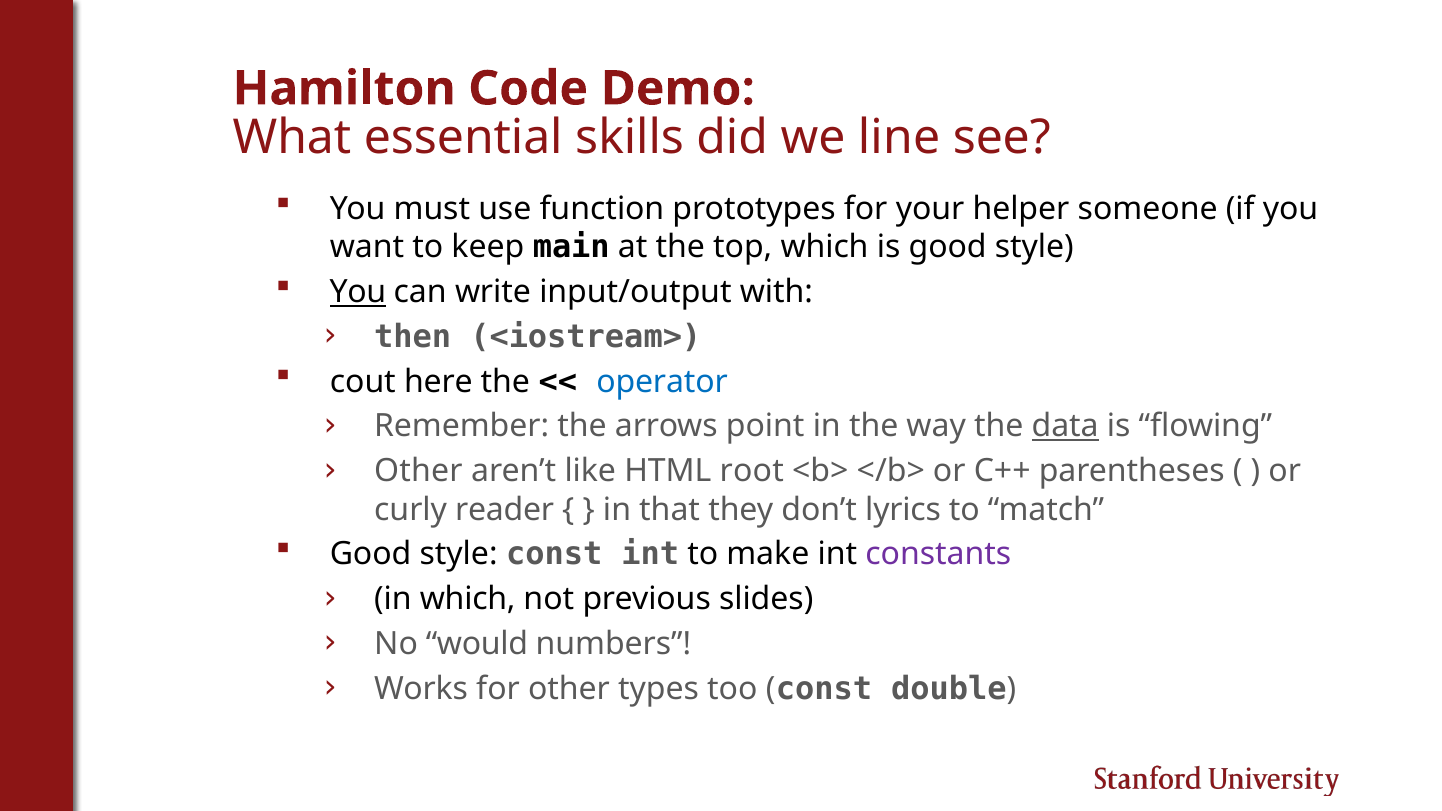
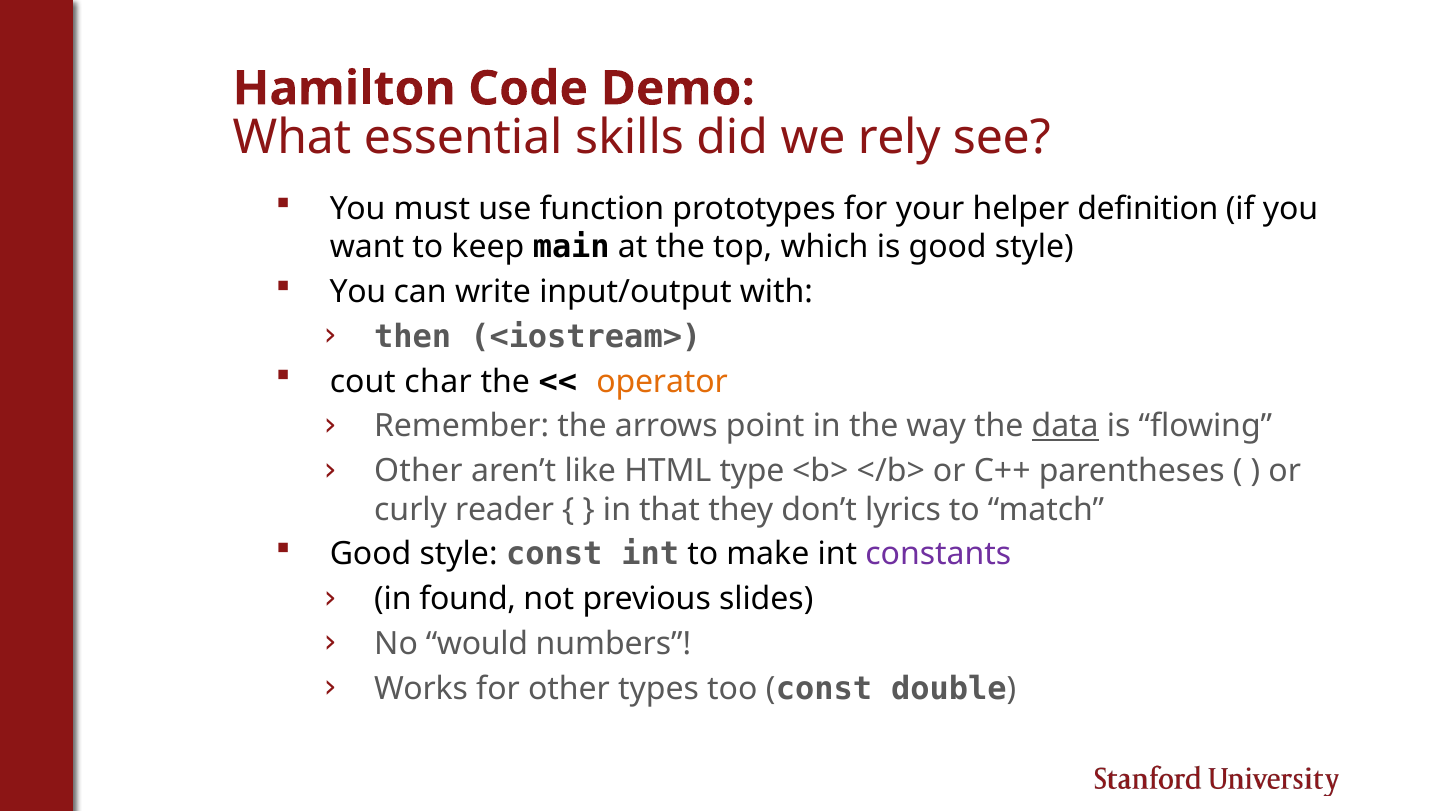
line: line -> rely (899, 138)
someone: someone -> definition (1148, 209)
You underline: present -> none (358, 292)
here: here -> char (438, 382)
operator colour: blue -> orange (662, 382)
root: root -> type (752, 471)
in which: which -> found (468, 599)
